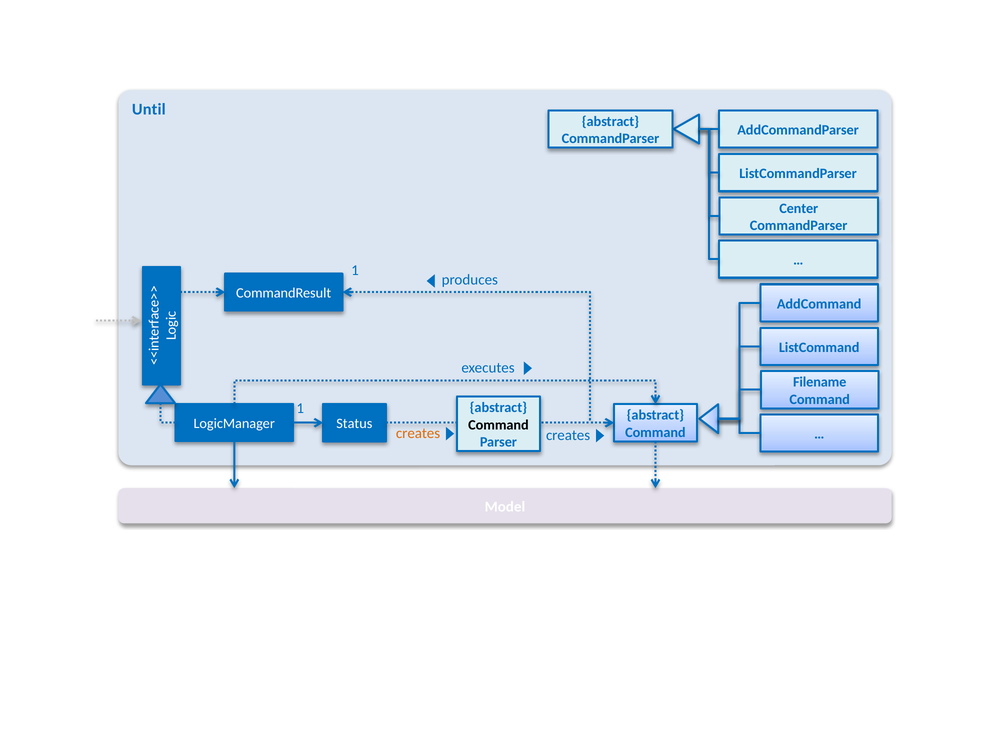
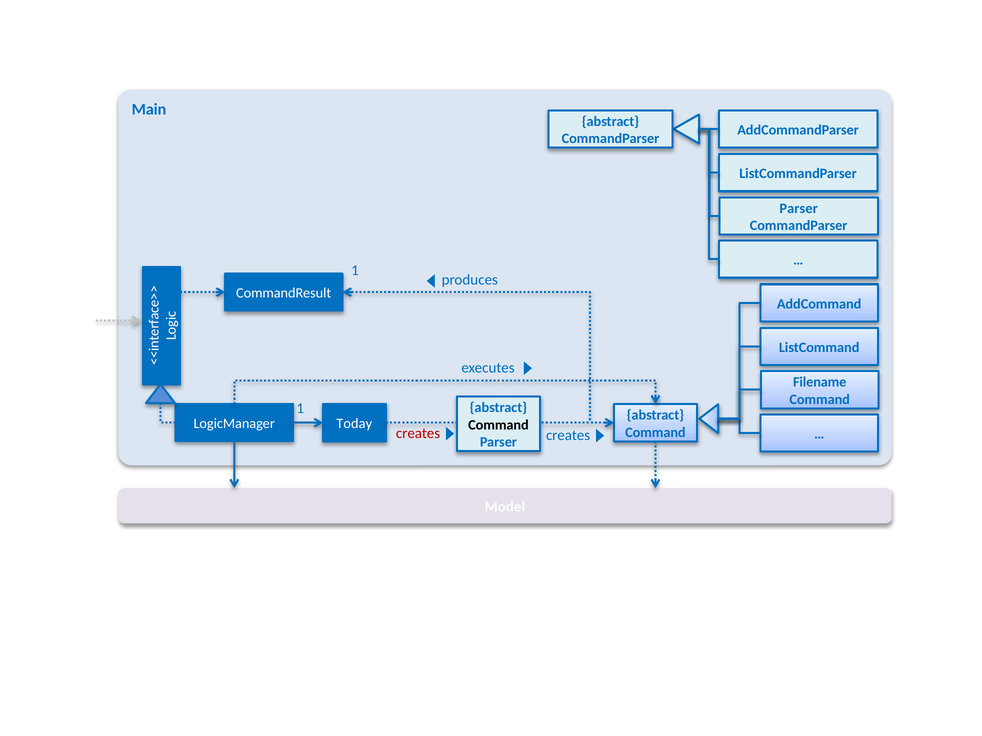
Until: Until -> Main (149, 110)
Center: Center -> Parser (799, 208)
Status: Status -> Today (354, 424)
creates colour: orange -> red (418, 434)
